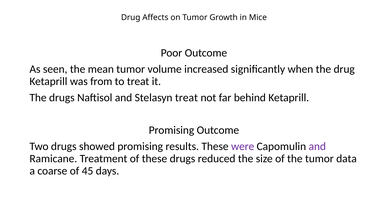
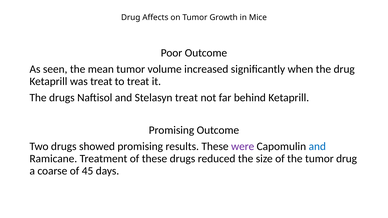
was from: from -> treat (101, 82)
and colour: purple -> blue (317, 147)
tumor data: data -> drug (347, 159)
